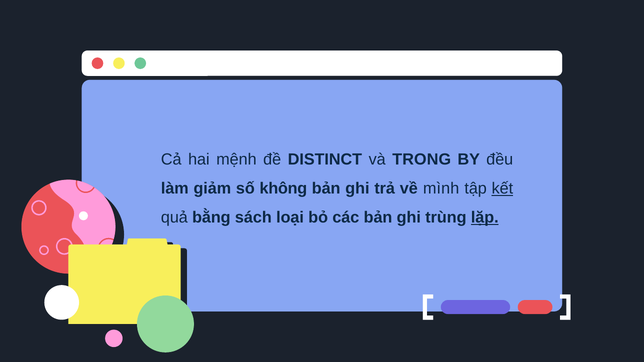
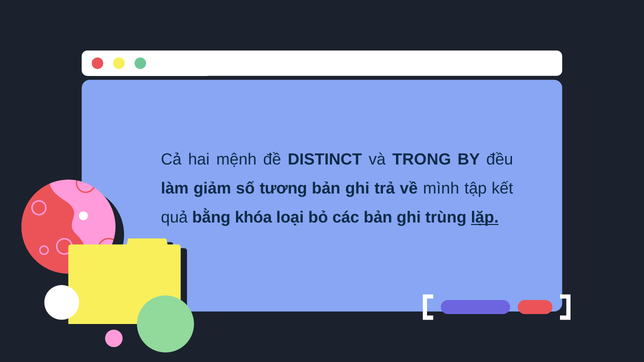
không: không -> tương (283, 189)
kết underline: present -> none (502, 189)
sách: sách -> khóa (253, 218)
